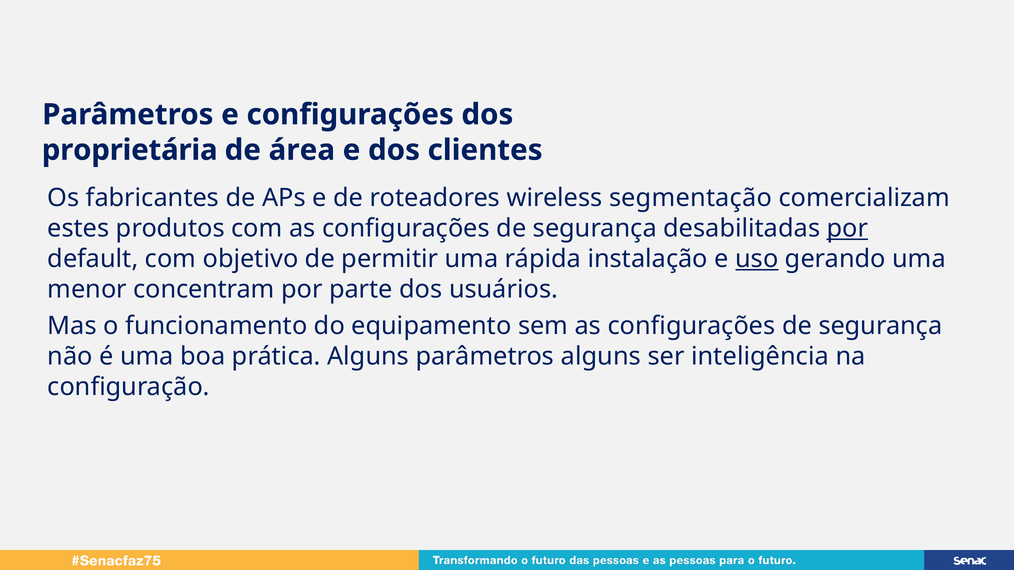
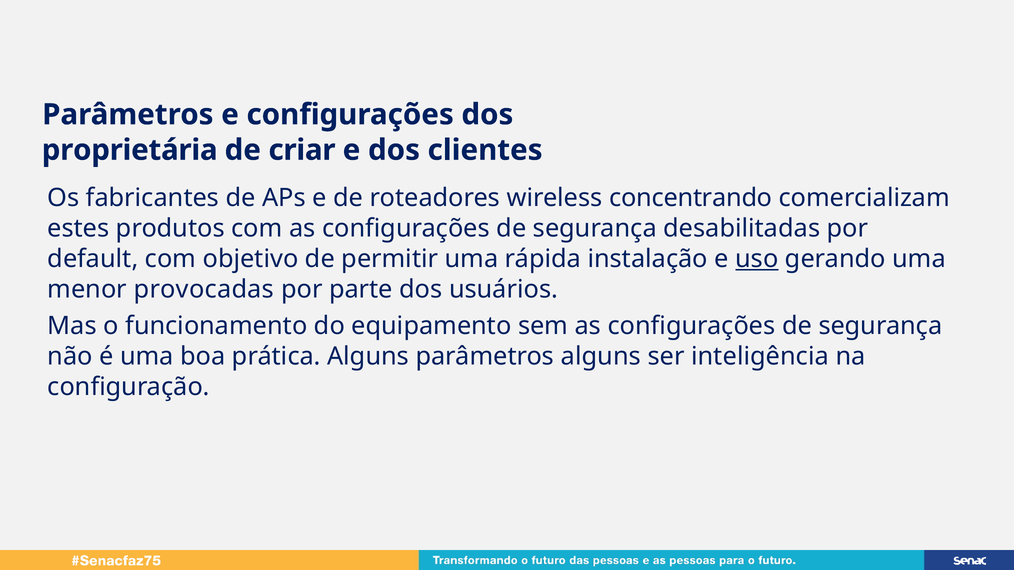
área: área -> criar (302, 150)
segmentação: segmentação -> concentrando (691, 198)
por underline: present -> none (847, 229)
concentram: concentram -> provocadas (204, 289)
